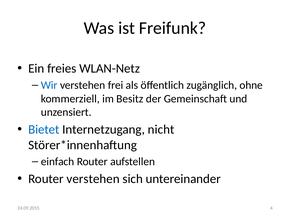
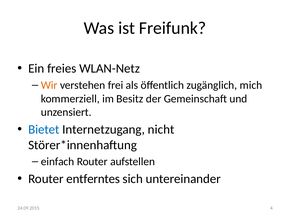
Wir colour: blue -> orange (49, 85)
ohne: ohne -> mich (251, 85)
Router verstehen: verstehen -> entferntes (93, 178)
